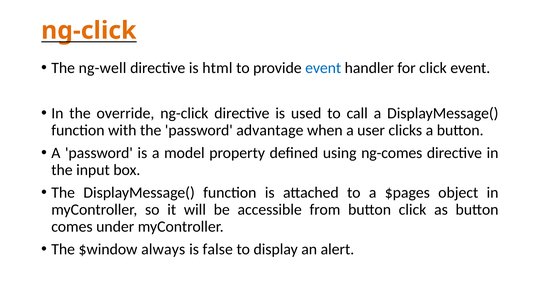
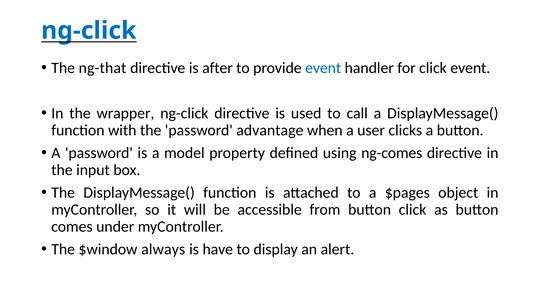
ng-click colour: orange -> blue (89, 31)
ng-well: ng-well -> ng-that (103, 68)
html: html -> after (217, 68)
override: override -> wrapper (125, 113)
false: false -> have (218, 249)
